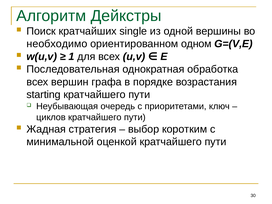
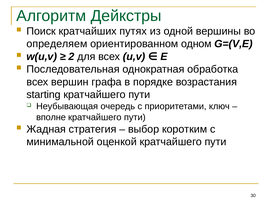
single: single -> путях (133, 31)
необходимо: необходимо -> определяем (57, 44)
1: 1 -> 2 (71, 57)
циклов: циклов -> вполне (51, 117)
